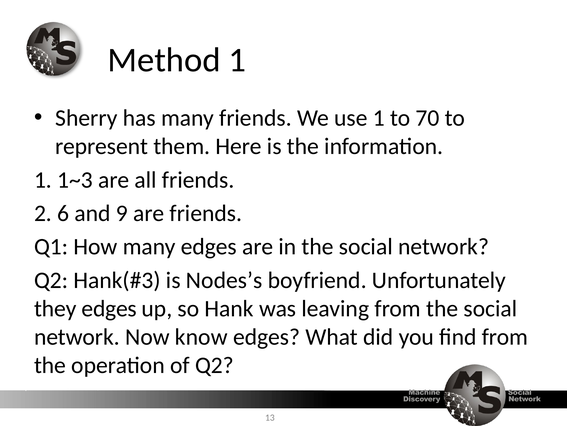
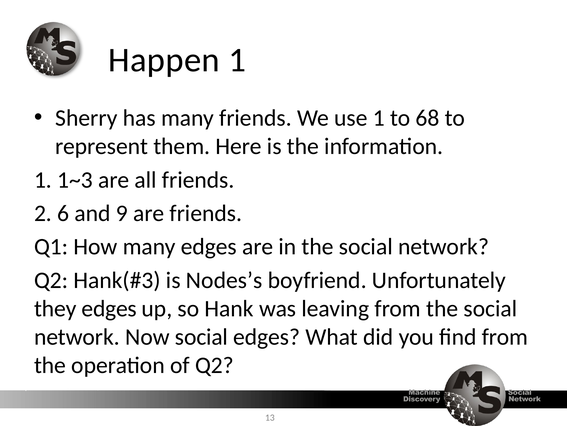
Method: Method -> Happen (164, 60)
70: 70 -> 68 (428, 118)
Now know: know -> social (201, 337)
